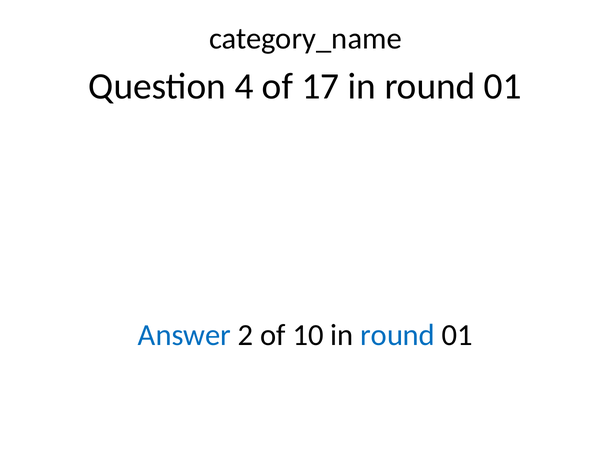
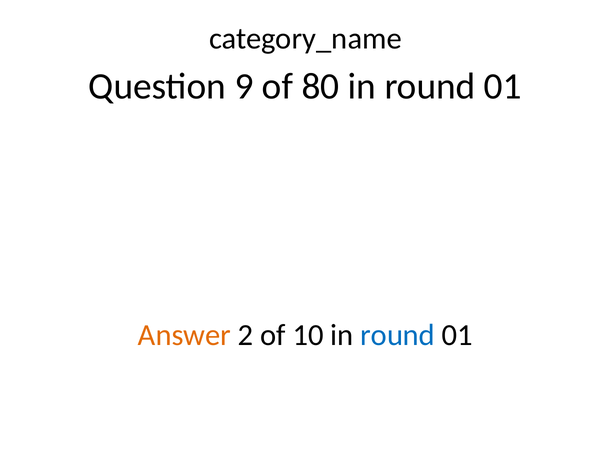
4: 4 -> 9 (244, 86)
17: 17 -> 80 (320, 86)
Answer colour: blue -> orange (184, 335)
